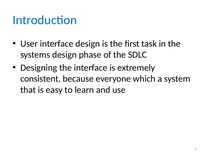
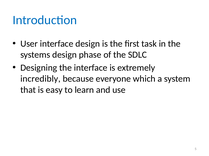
consistent: consistent -> incredibly (40, 79)
